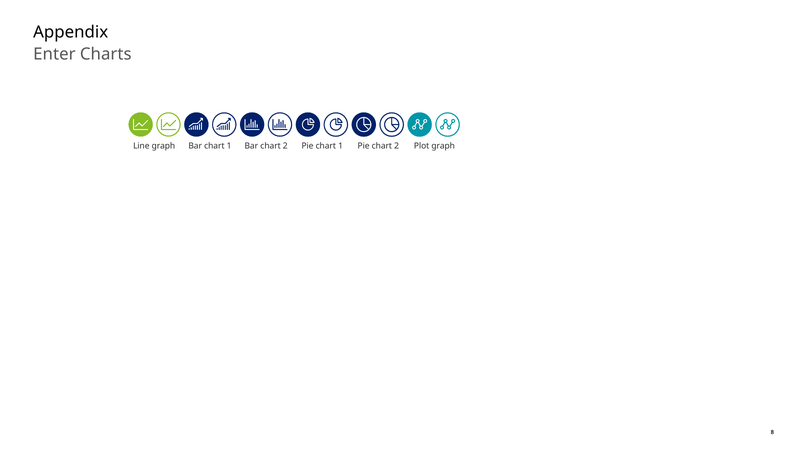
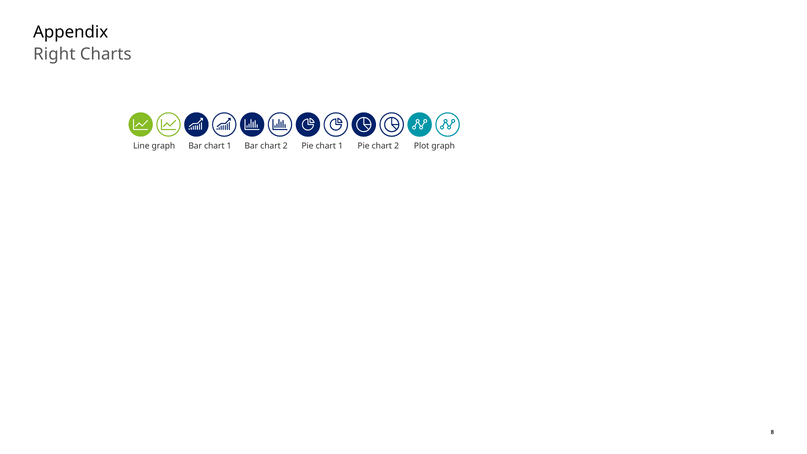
Enter: Enter -> Right (54, 54)
